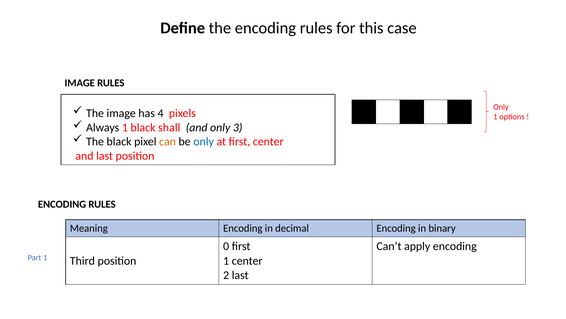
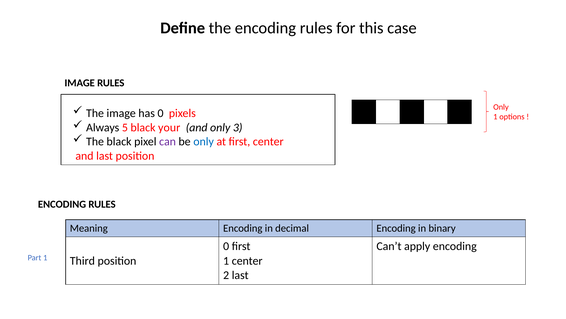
has 4: 4 -> 0 (161, 113)
Always 1: 1 -> 5 (125, 127)
shall: shall -> your (169, 127)
can colour: orange -> purple (168, 141)
